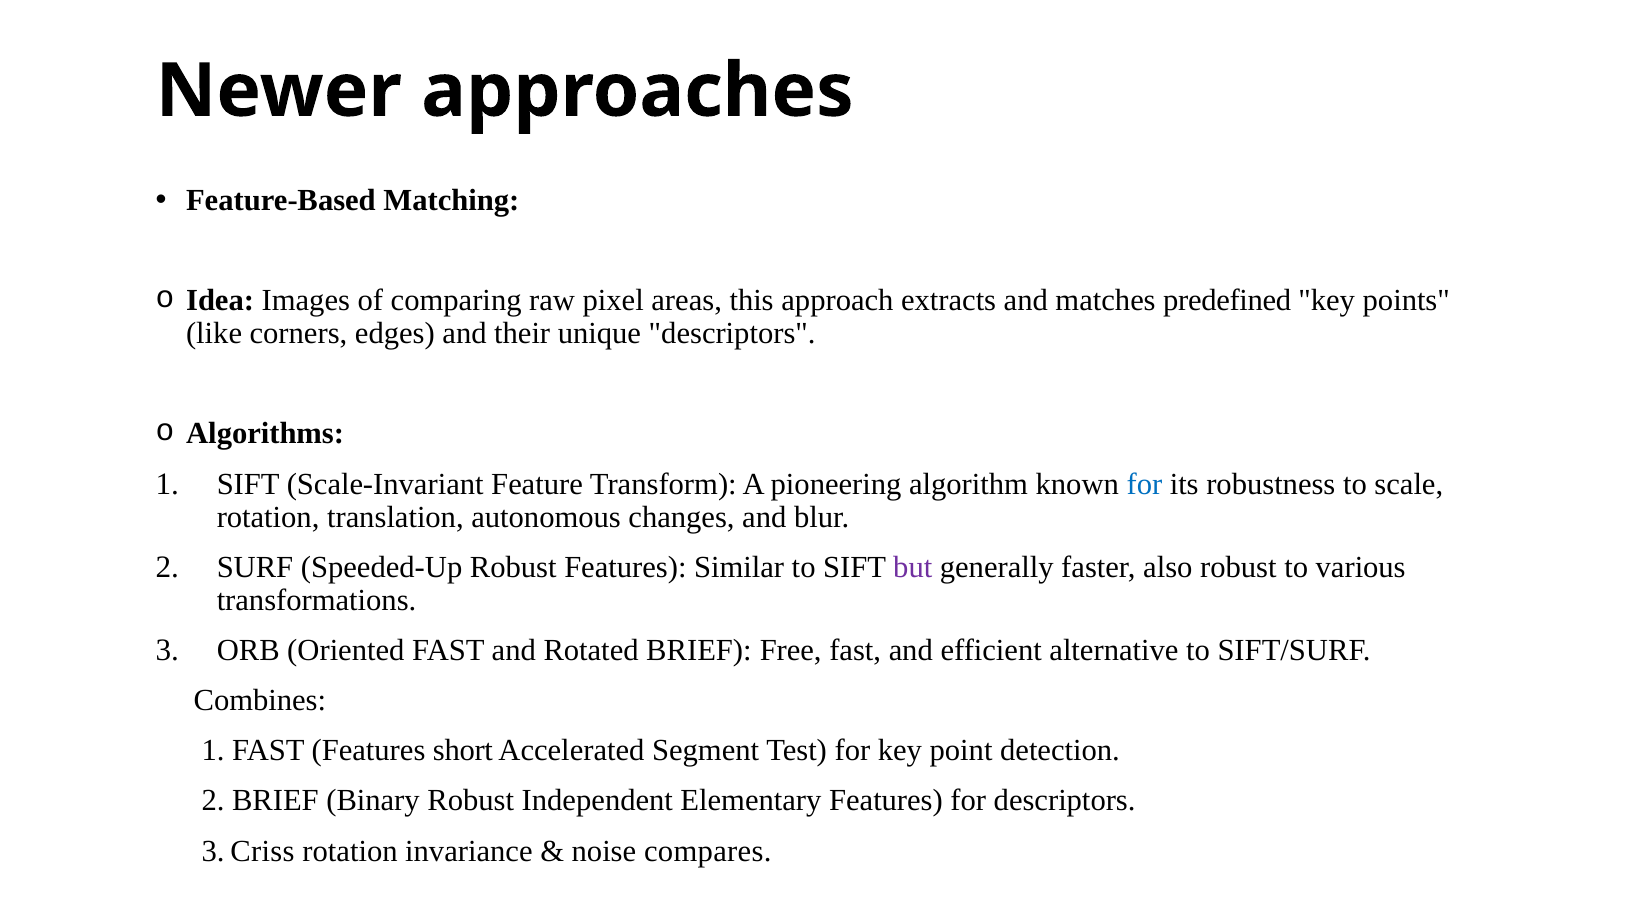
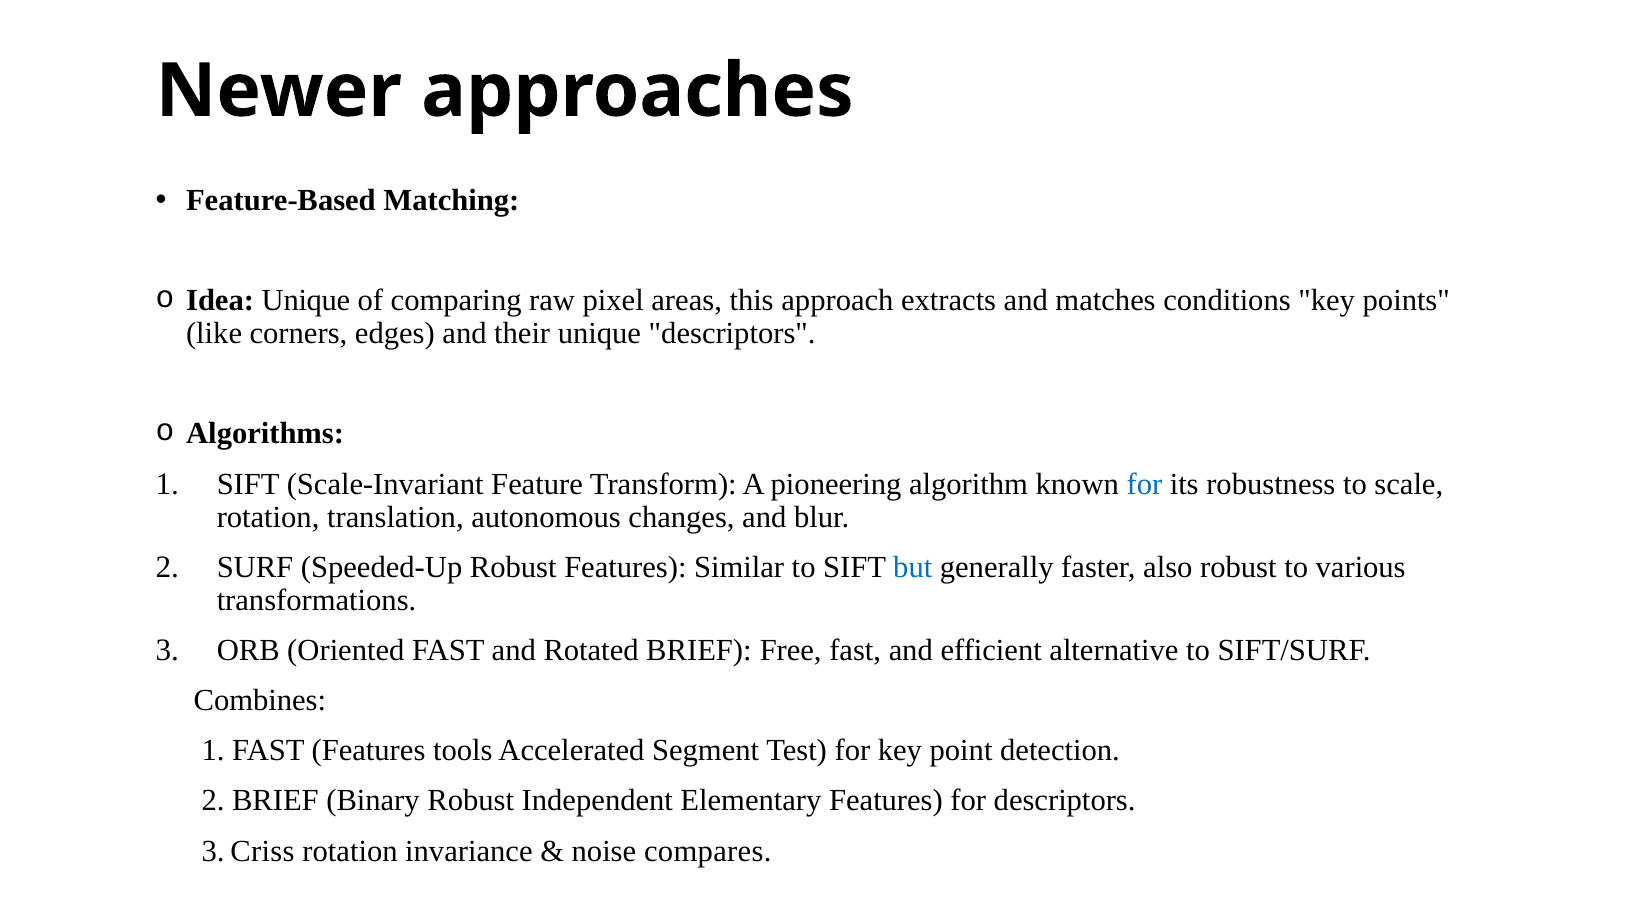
Idea Images: Images -> Unique (306, 300)
predefined: predefined -> conditions (1227, 300)
but colour: purple -> blue (913, 567)
short: short -> tools (463, 750)
